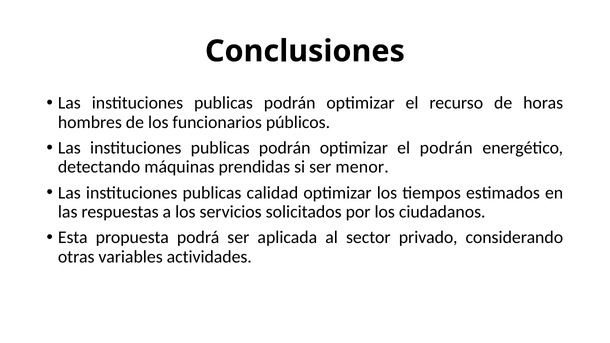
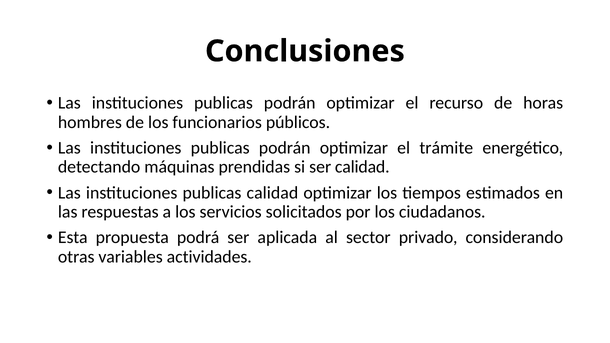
el podrán: podrán -> trámite (446, 148)
ser menor: menor -> calidad (362, 167)
